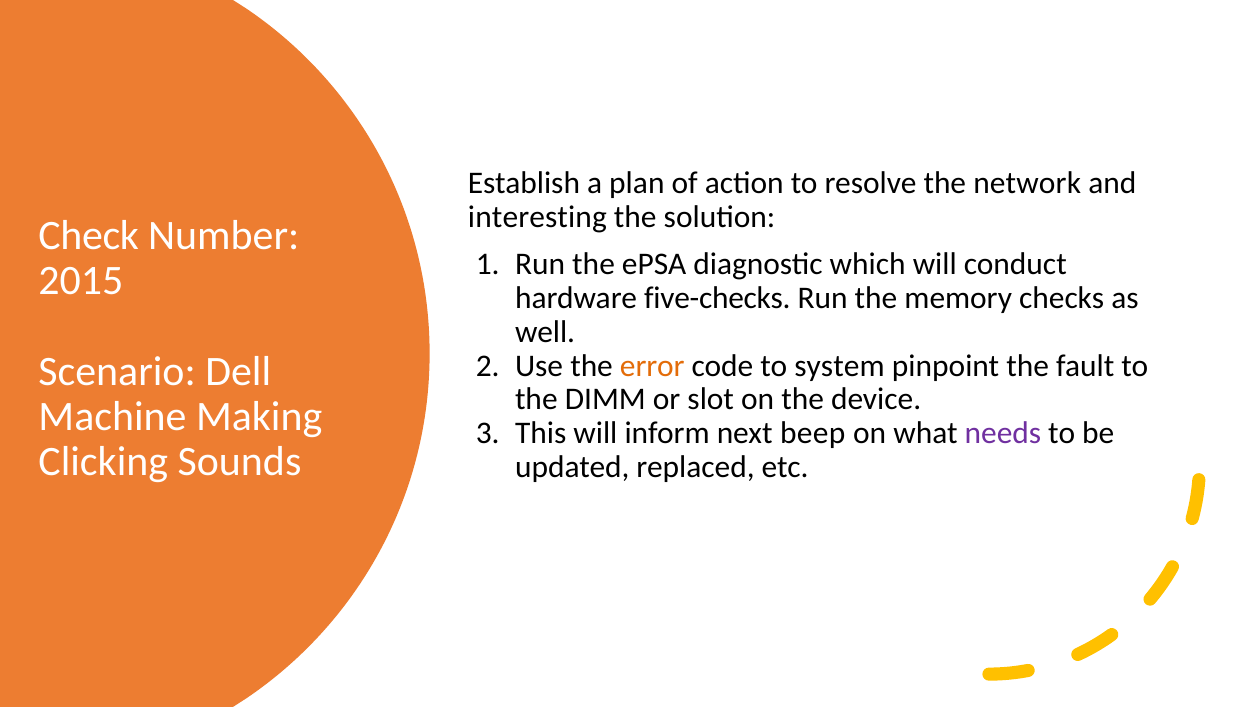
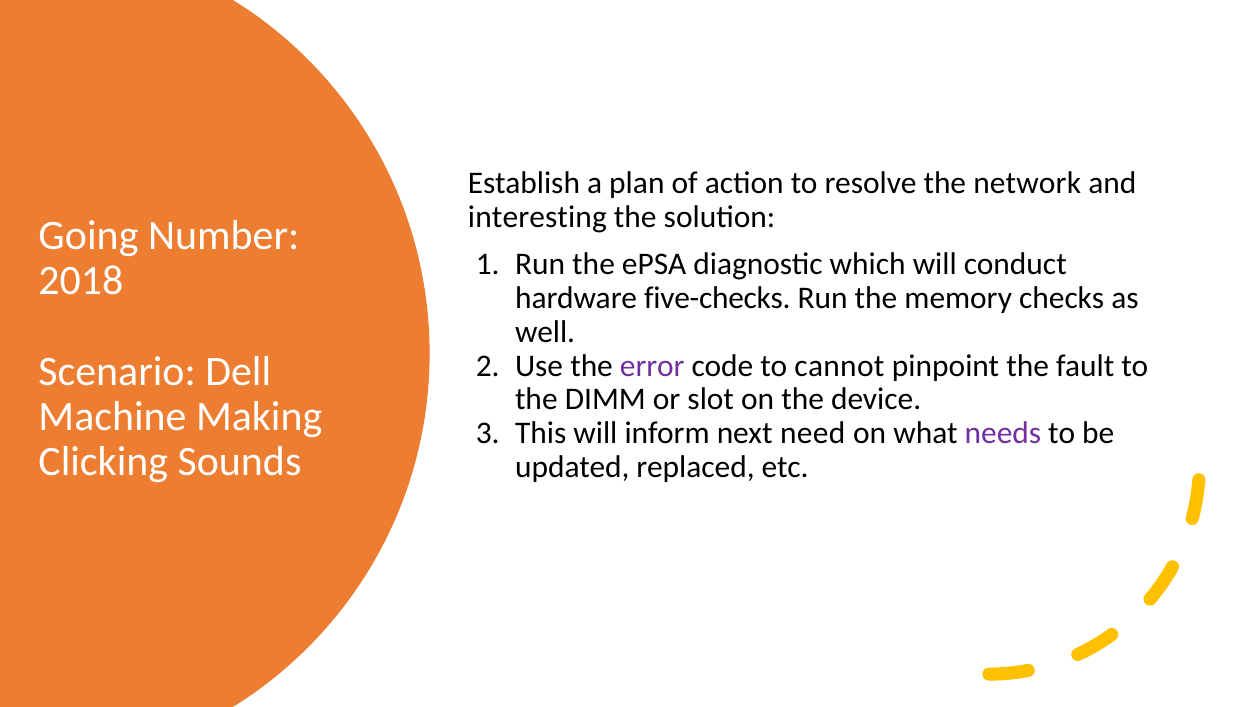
Check: Check -> Going (88, 235)
2015: 2015 -> 2018 (81, 281)
error colour: orange -> purple (652, 366)
system: system -> cannot (839, 366)
beep: beep -> need (813, 434)
